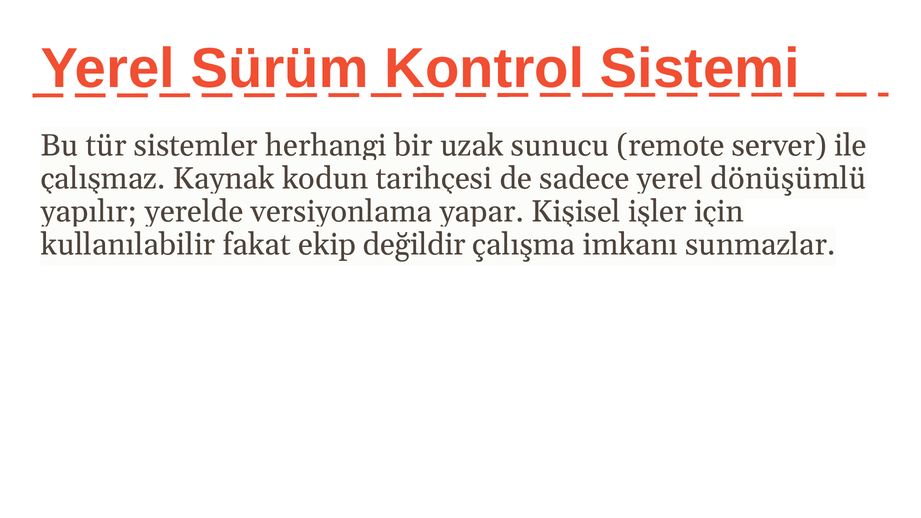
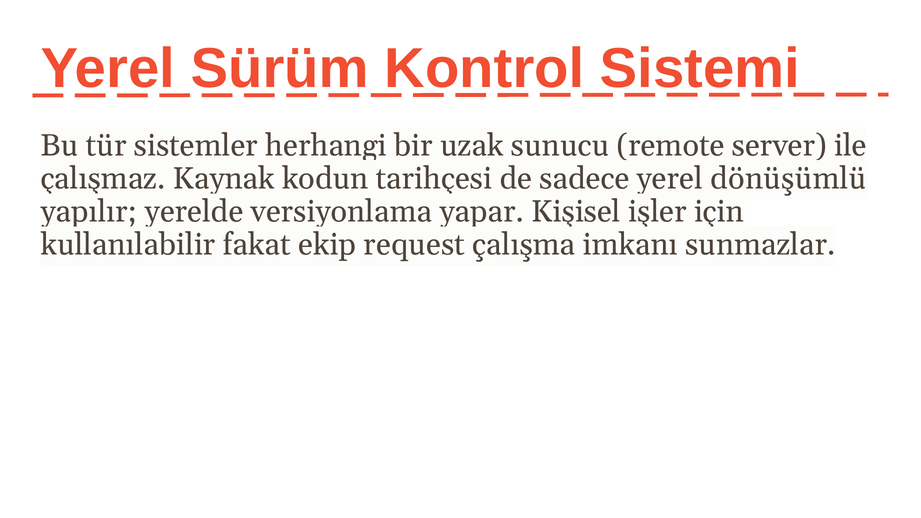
değildir: değildir -> request (414, 245)
